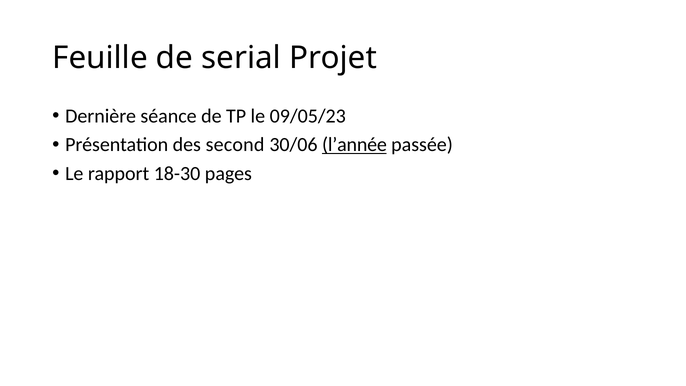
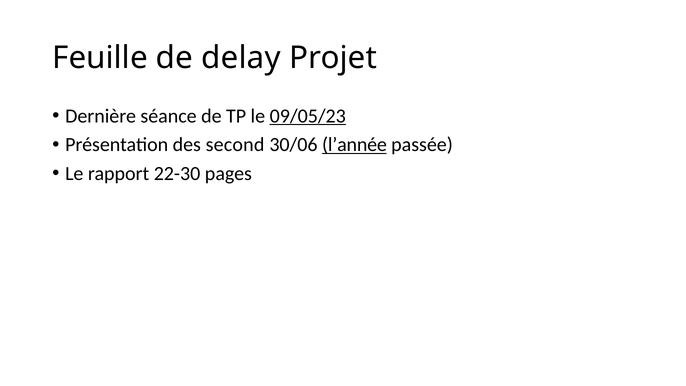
serial: serial -> delay (241, 58)
09/05/23 underline: none -> present (308, 116)
18-30: 18-30 -> 22-30 (177, 174)
